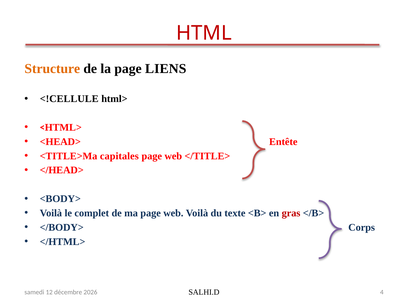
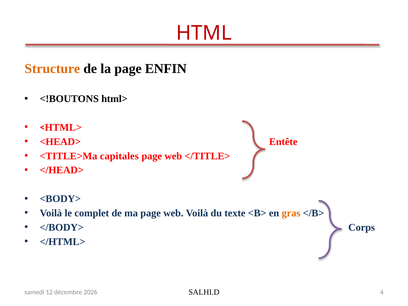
LIENS: LIENS -> ENFIN (166, 69)
<!CELLULE: <!CELLULE -> <!BOUTONS (69, 99)
gras colour: red -> orange (291, 213)
